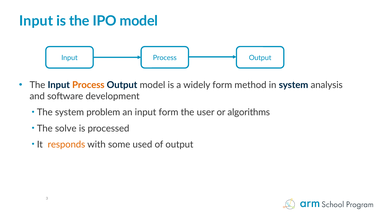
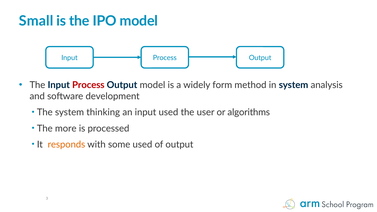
Input: Input -> Small (36, 21)
Process colour: orange -> red (88, 85)
problem: problem -> thinking (103, 112)
input form: form -> used (168, 112)
solve: solve -> more (66, 128)
